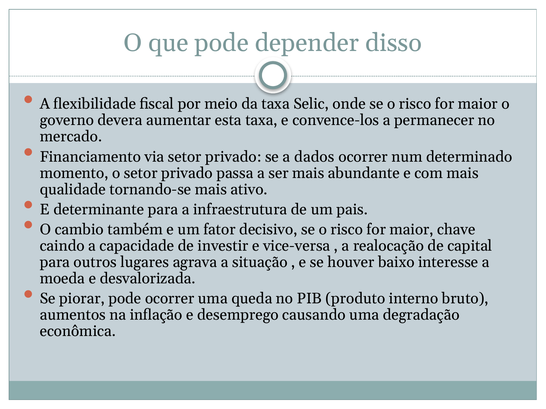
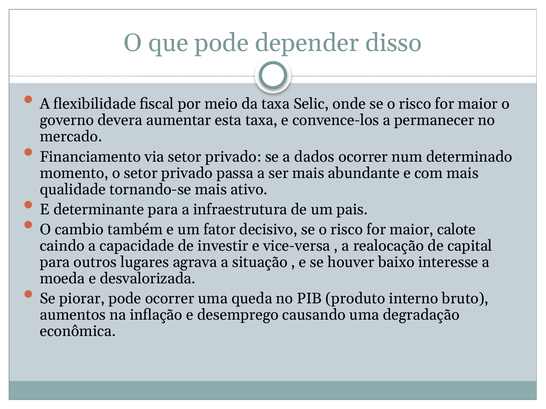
chave: chave -> calote (456, 230)
